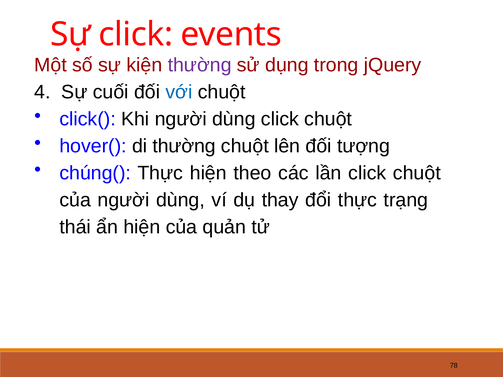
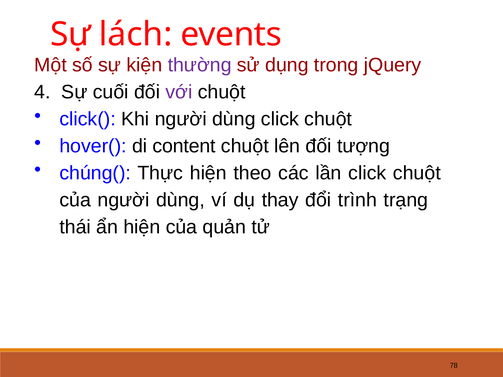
Sự click: click -> lách (136, 35)
với colour: blue -> purple (179, 92)
di thường: thường -> content (184, 146)
đổi thực: thực -> trình (358, 200)
